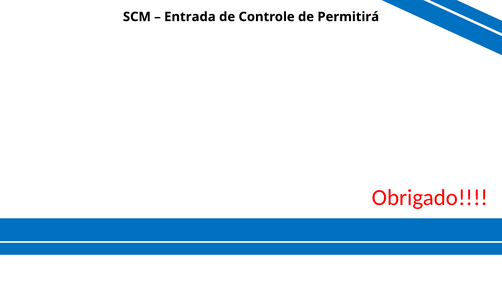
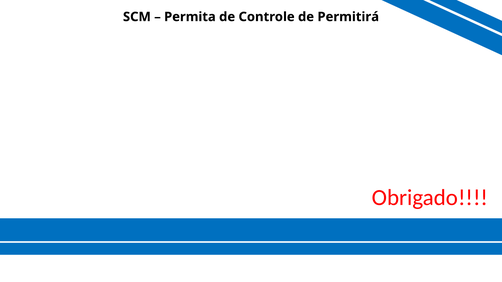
Entrada: Entrada -> Permita (190, 17)
